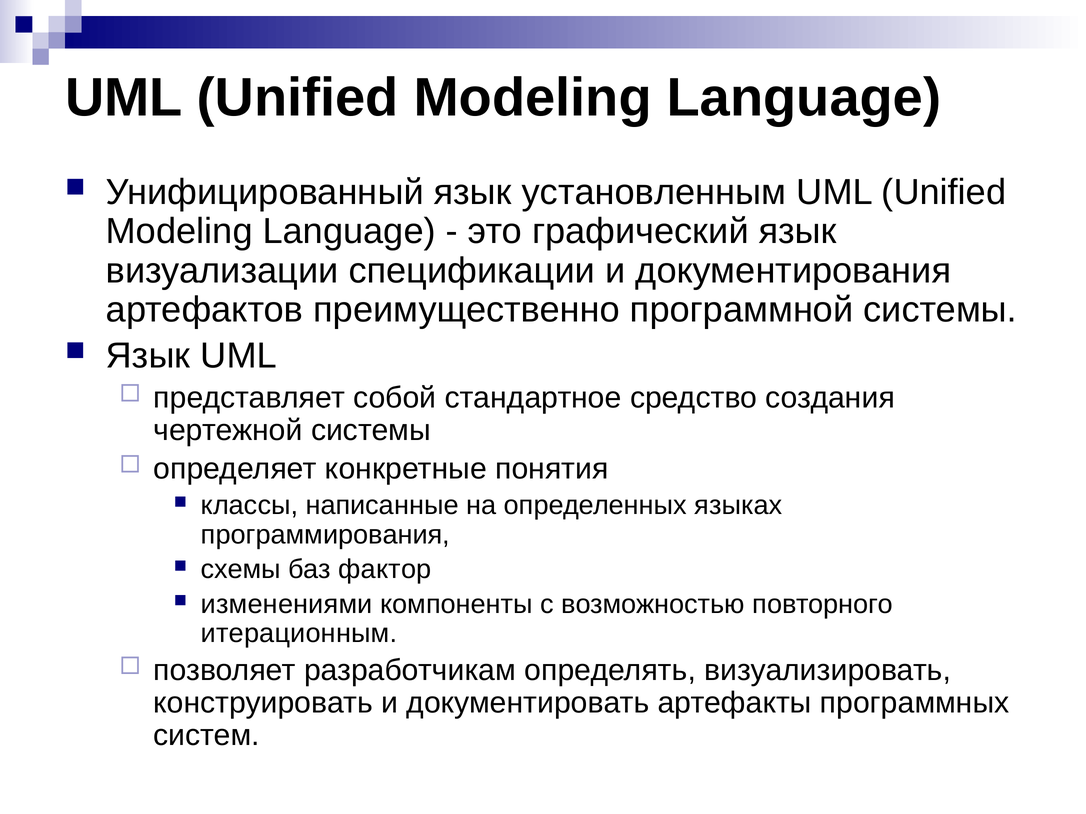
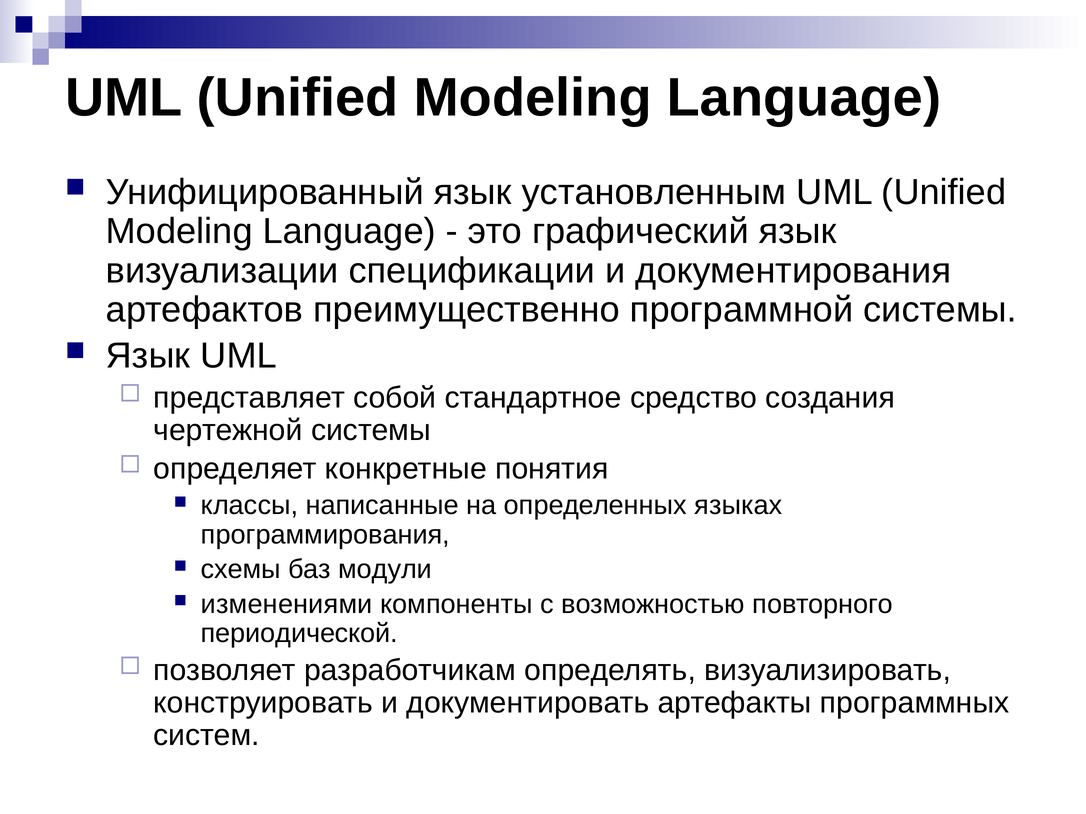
фактор: фактор -> модули (385, 570)
итерационным: итерационным -> периодической (299, 634)
